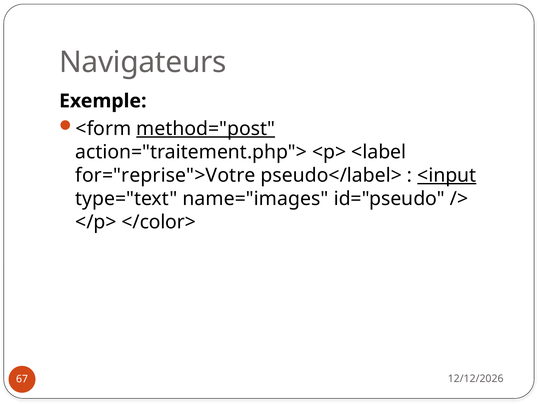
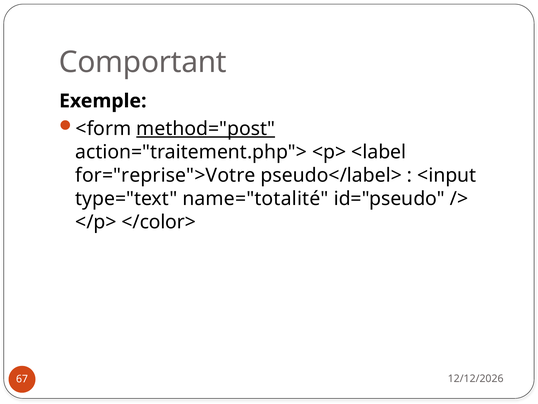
Navigateurs: Navigateurs -> Comportant (143, 62)
<input underline: present -> none (447, 175)
name="images: name="images -> name="totalité (255, 198)
